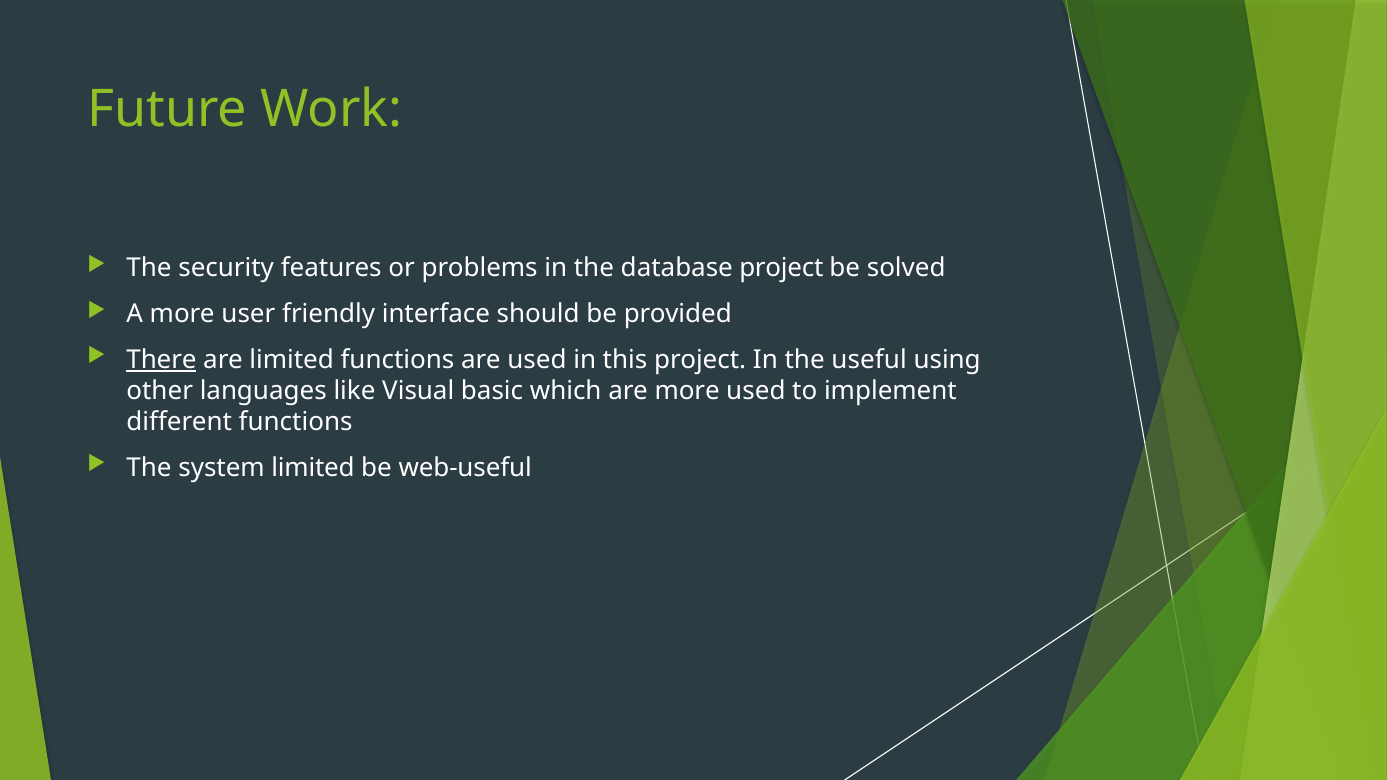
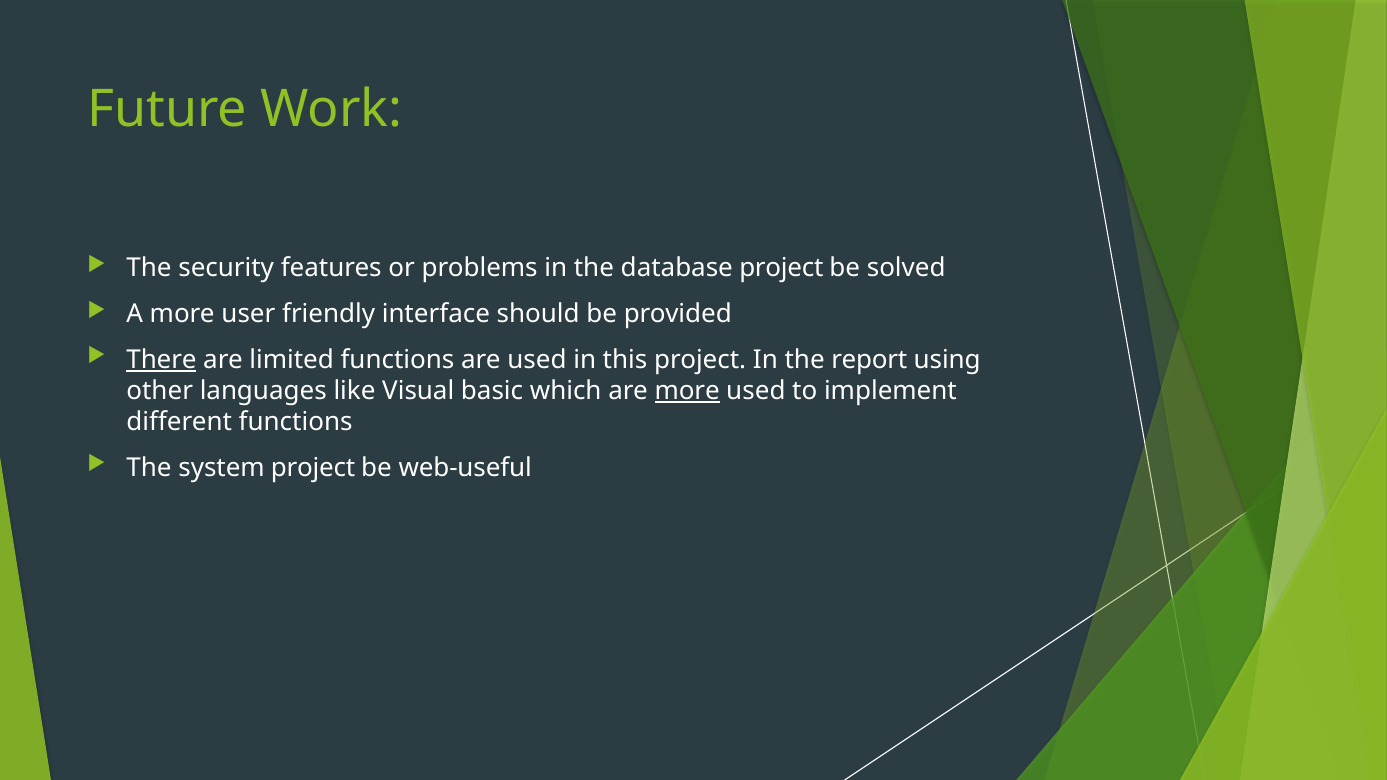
useful: useful -> report (869, 360)
more underline: none -> present (687, 391)
system limited: limited -> project (313, 468)
